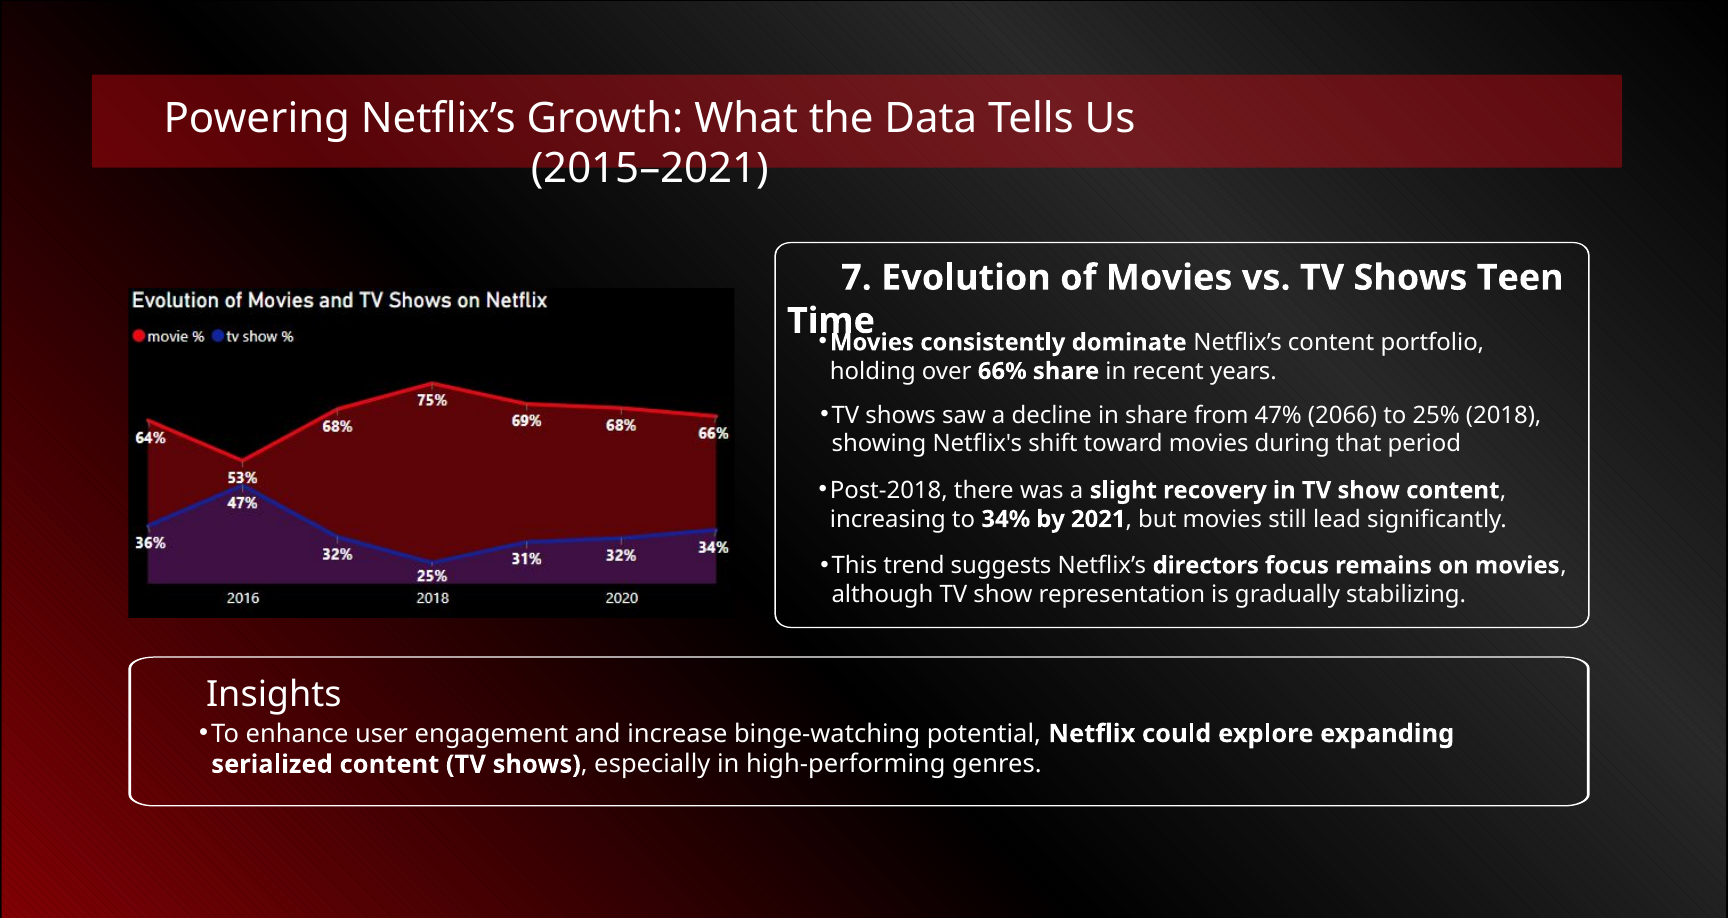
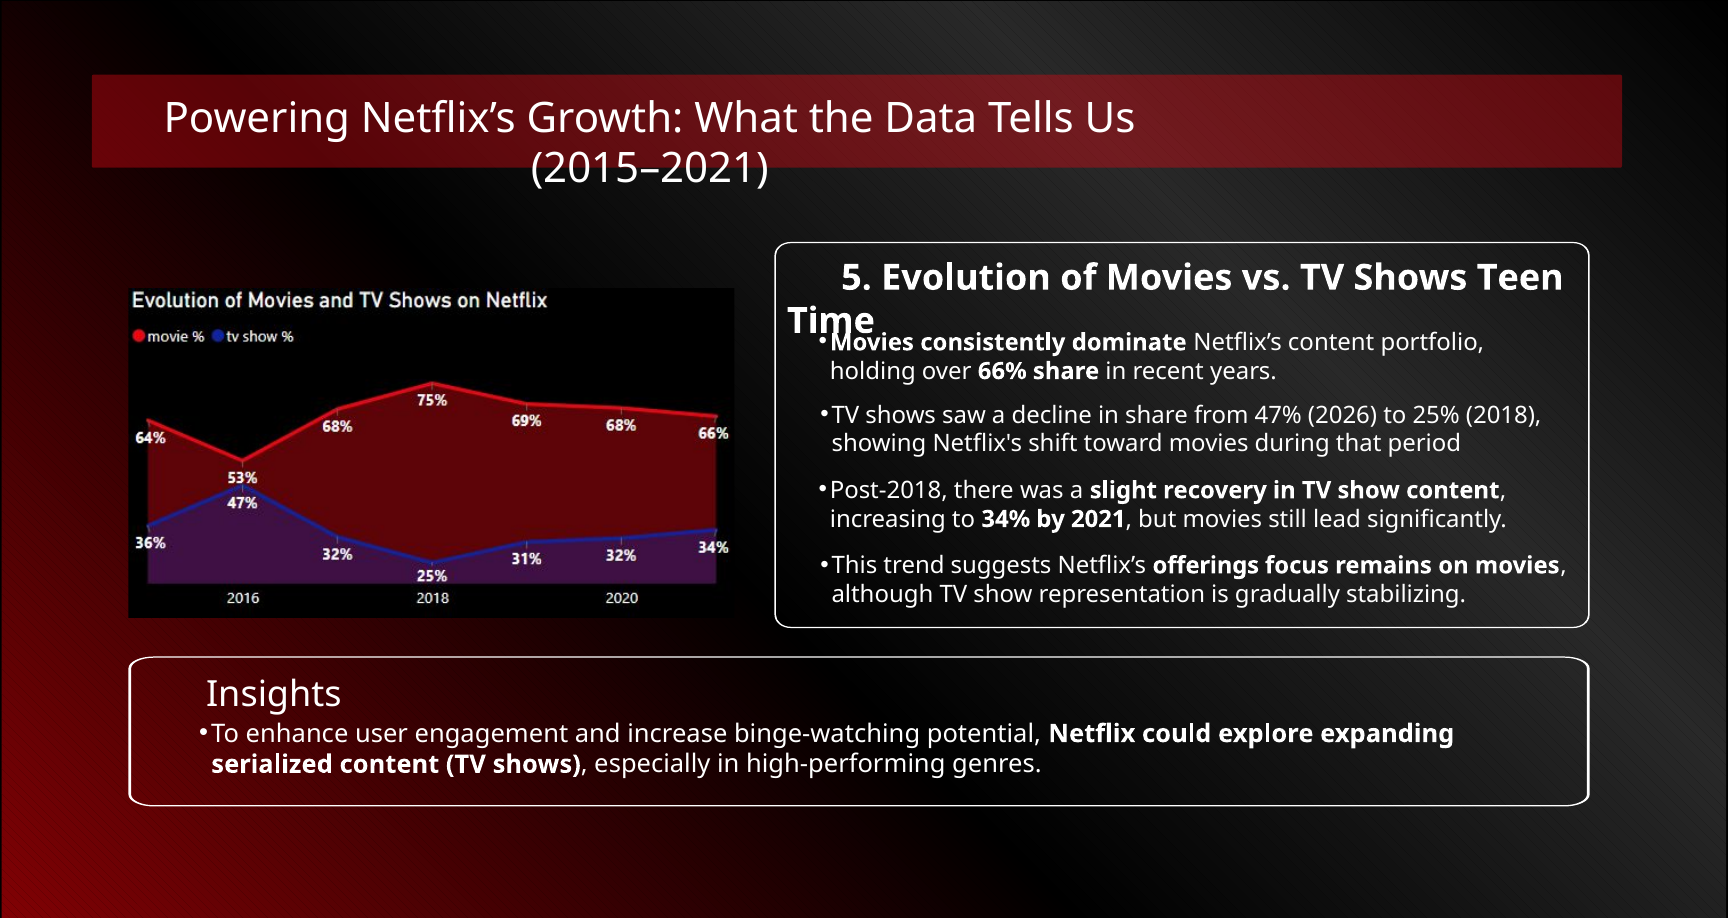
7: 7 -> 5 (856, 278)
2066: 2066 -> 2026 (1343, 415)
directors: directors -> offerings (1206, 566)
